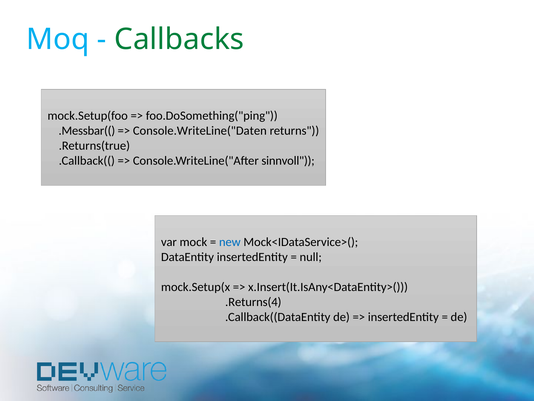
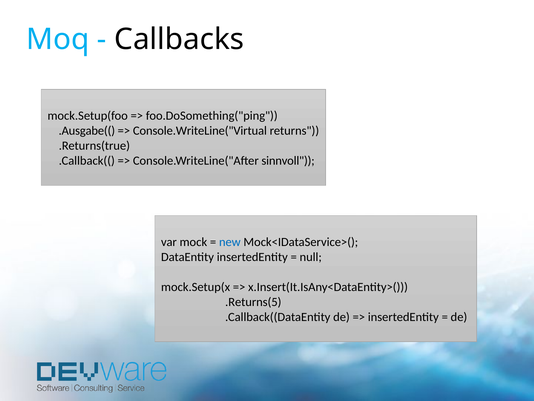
Callbacks colour: green -> black (179, 39)
.Messbar((: .Messbar(( -> .Ausgabe(( (87, 131)
Console.WriteLine("Daten: Console.WriteLine("Daten -> Console.WriteLine("Virtual (200, 131)
.Returns(4: .Returns(4 -> .Returns(5 (253, 302)
